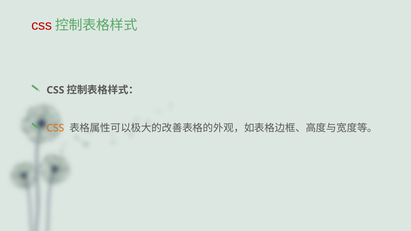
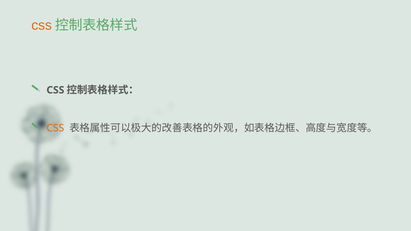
css colour: red -> orange (42, 25)
